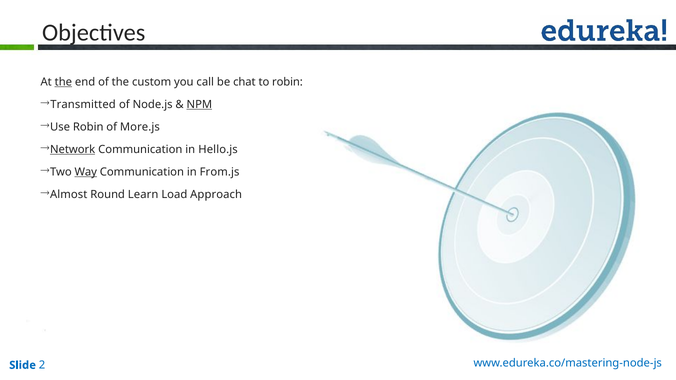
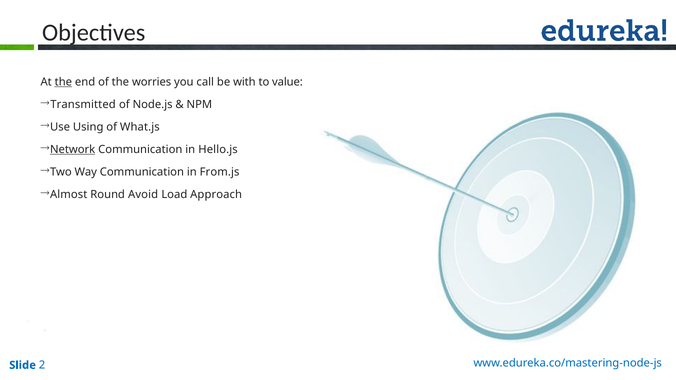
custom: custom -> worries (152, 82)
chat: chat -> with (244, 82)
to robin: robin -> value (287, 82)
NPM underline: present -> none (199, 104)
Use Robin: Robin -> Using (88, 127)
More.js: More.js -> What.js (140, 127)
Way underline: present -> none (86, 172)
Learn: Learn -> Avoid (143, 195)
